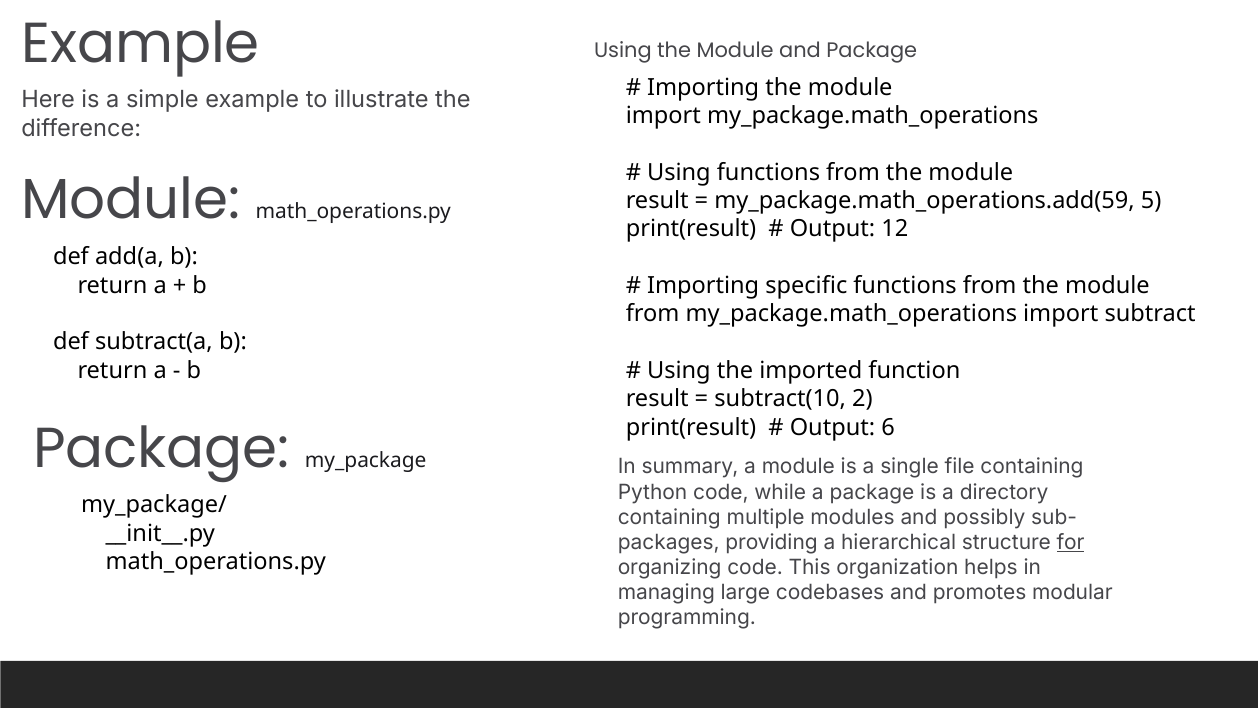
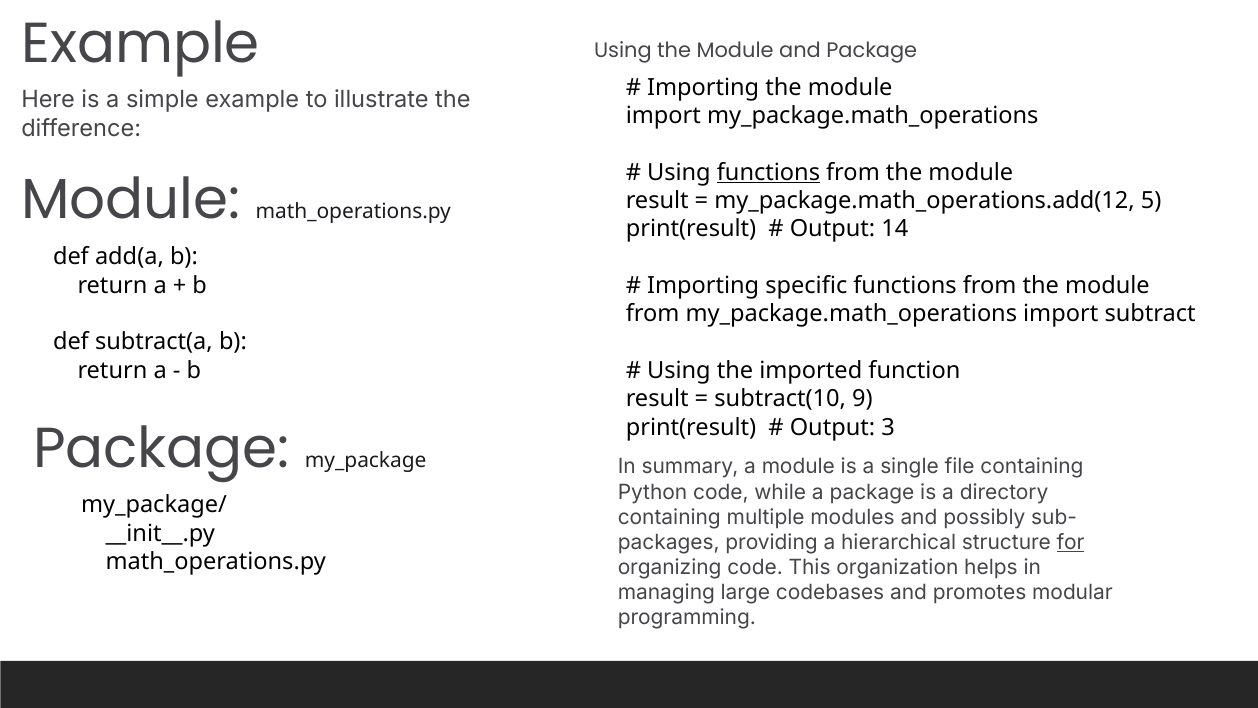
functions underline: none -> present (768, 172)
my_package.math_operations.add(59: my_package.math_operations.add(59 -> my_package.math_operations.add(12 (925, 201)
12: 12 -> 14 (895, 229)
2: 2 -> 9 (862, 399)
6: 6 -> 3 (888, 427)
